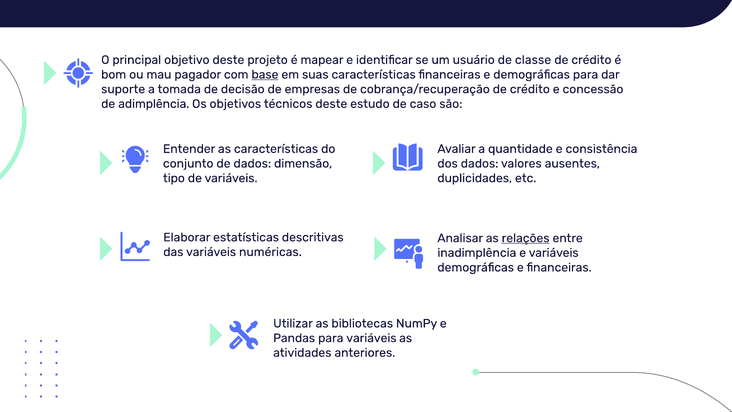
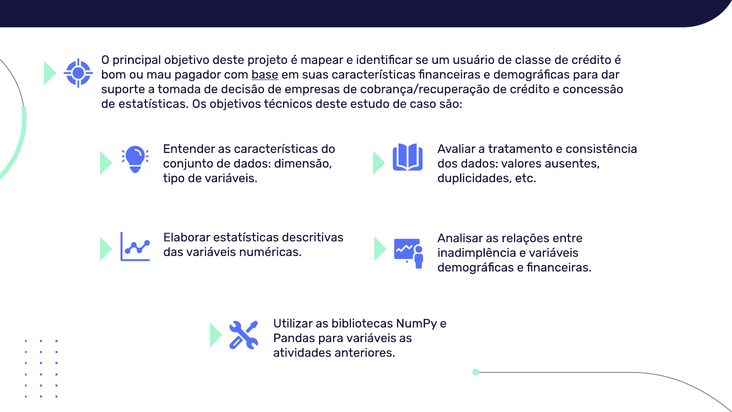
de adimplência: adimplência -> estatísticas (154, 104)
quantidade: quantidade -> tratamento (520, 149)
relações underline: present -> none (526, 238)
